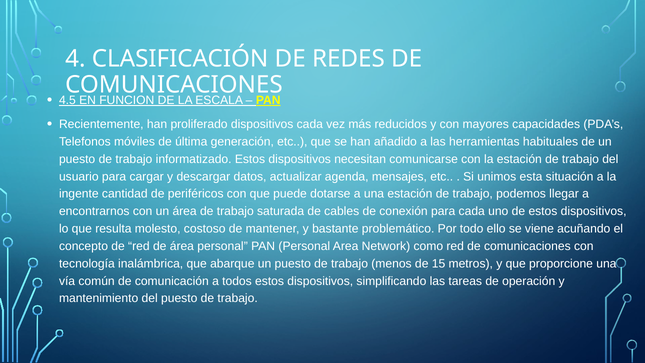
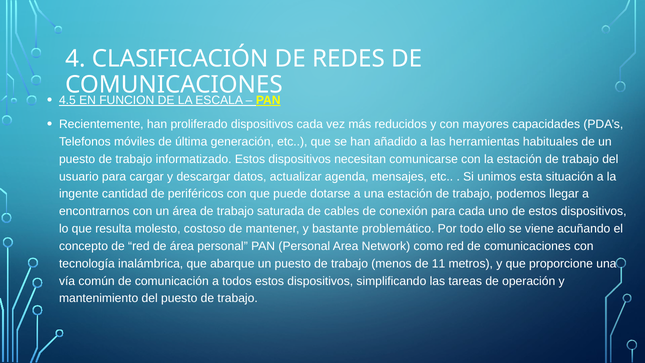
15: 15 -> 11 (439, 263)
